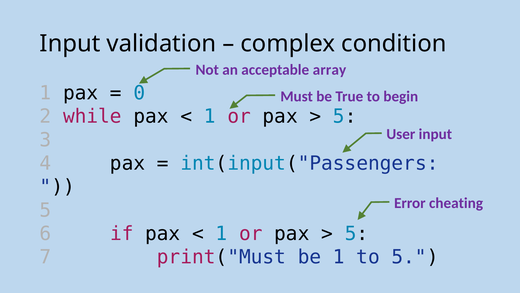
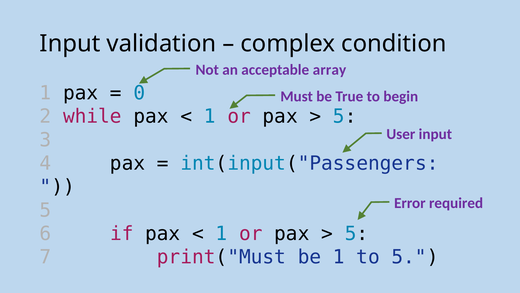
cheating: cheating -> required (456, 203)
